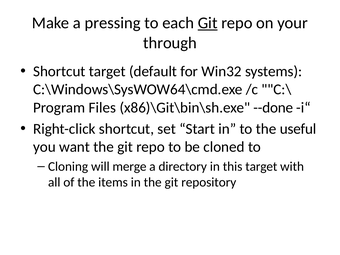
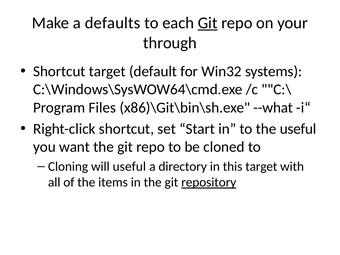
pressing: pressing -> defaults (113, 23)
--done: --done -> --what (273, 108)
will merge: merge -> useful (129, 166)
repository underline: none -> present (209, 182)
